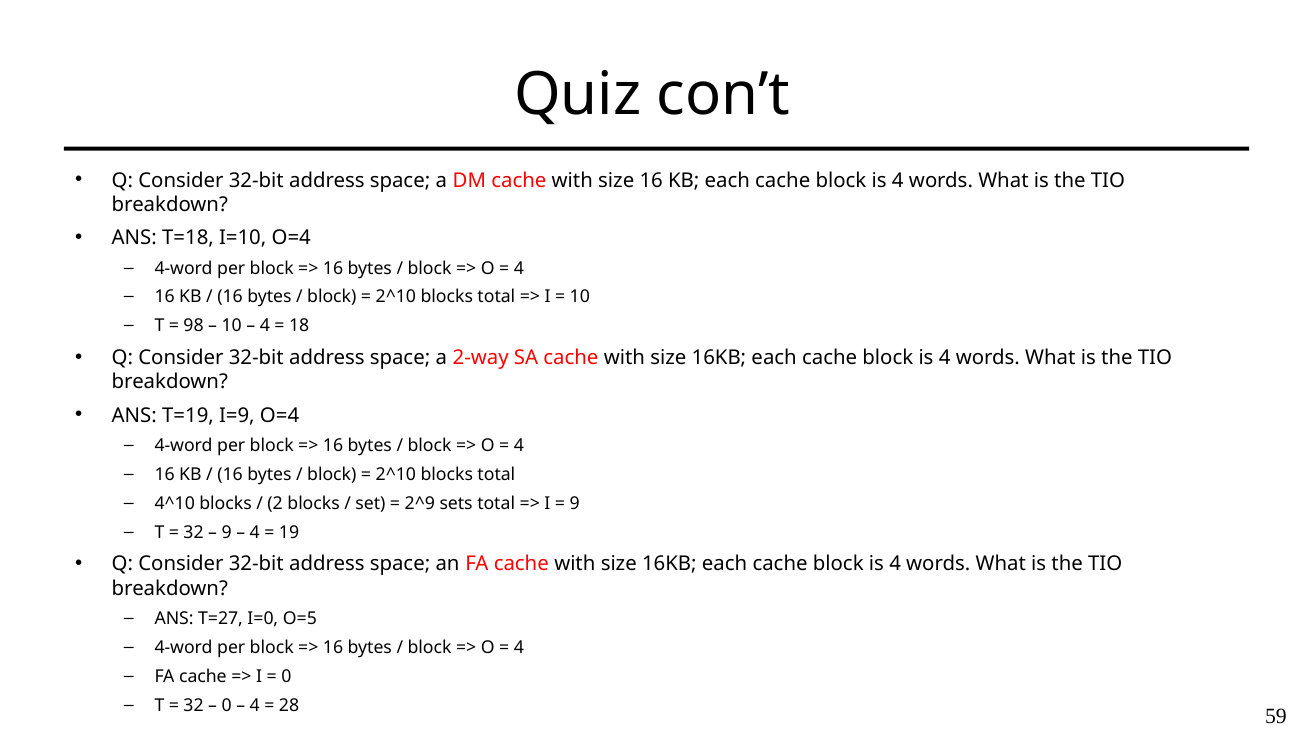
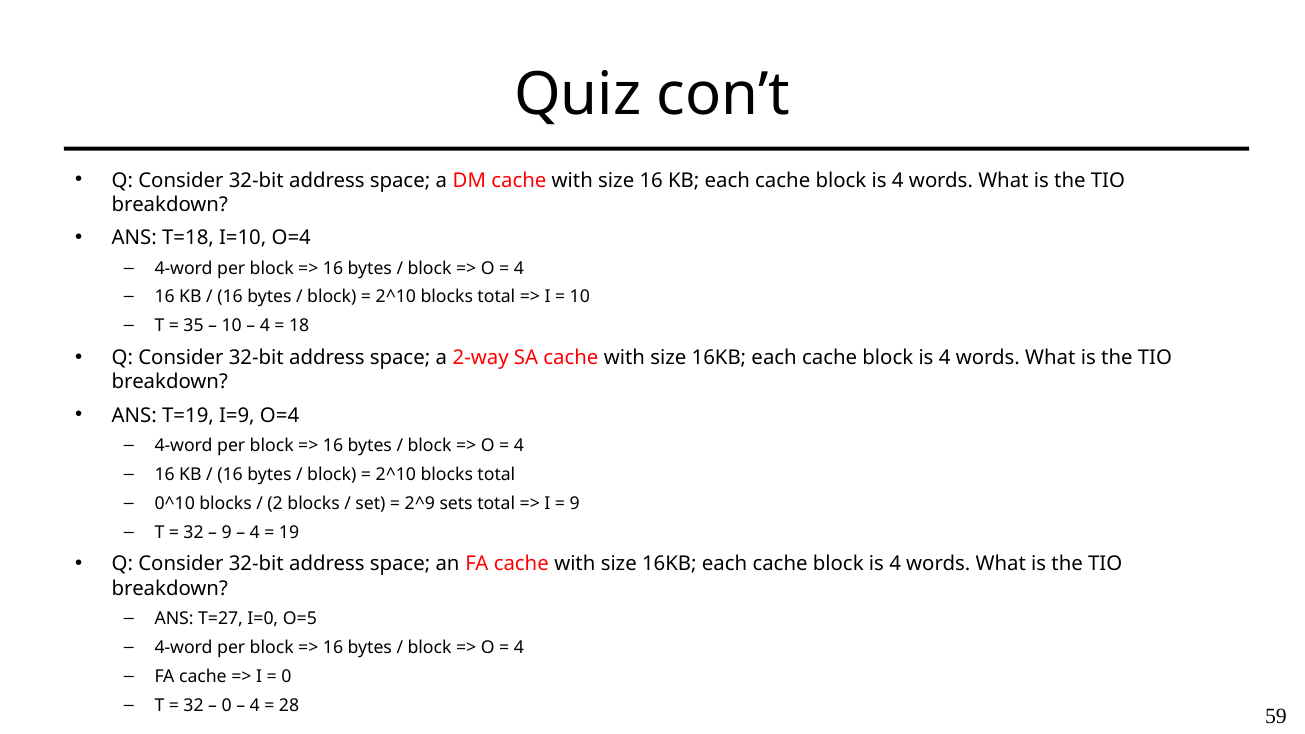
98: 98 -> 35 (194, 326)
4^10: 4^10 -> 0^10 (175, 503)
